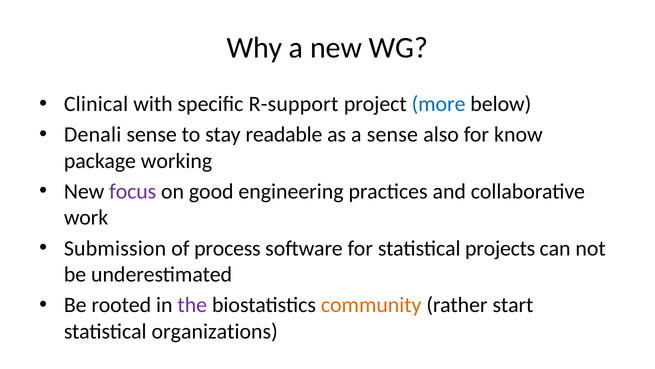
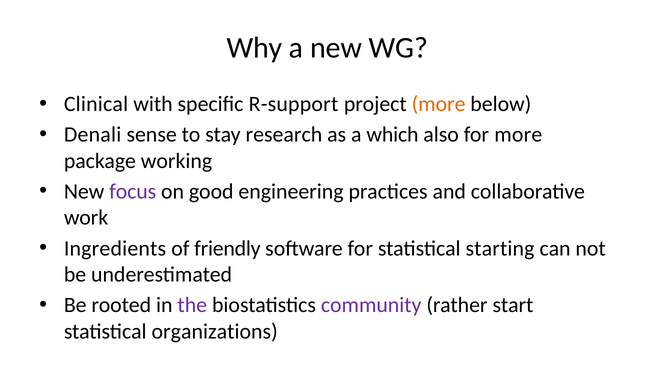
more colour: blue -> orange (439, 104)
readable: readable -> research (284, 134)
a sense: sense -> which (393, 134)
for know: know -> more (518, 134)
Submission: Submission -> Ingredients (115, 248)
process: process -> friendly (227, 248)
projects: projects -> starting (500, 248)
community colour: orange -> purple (371, 305)
